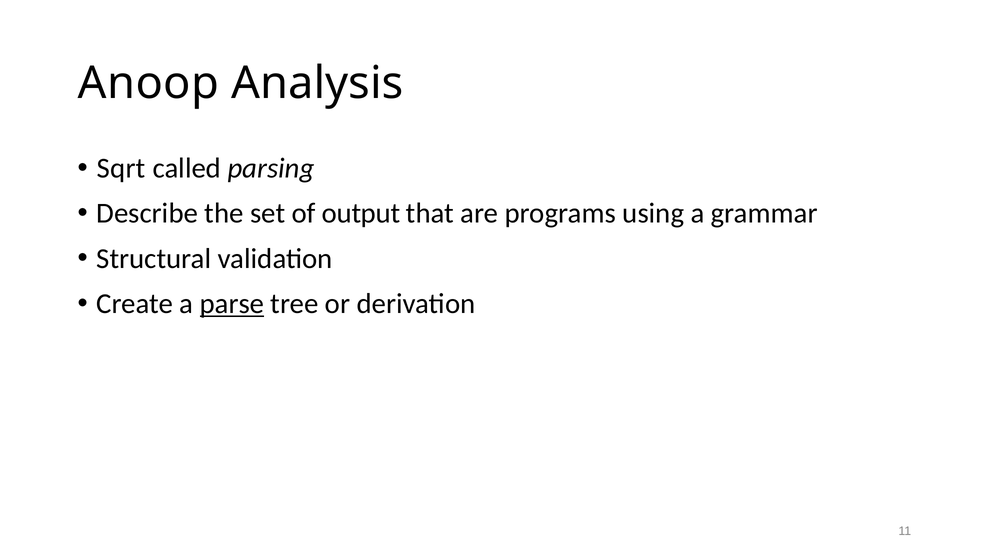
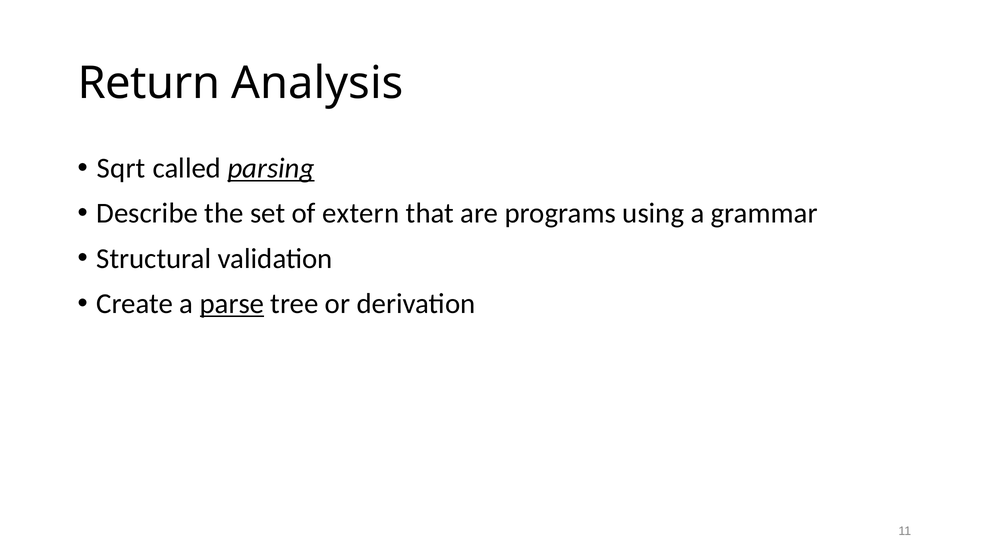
Anoop: Anoop -> Return (149, 83)
parsing underline: none -> present (271, 168)
output: output -> extern (361, 214)
